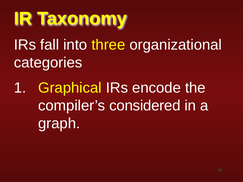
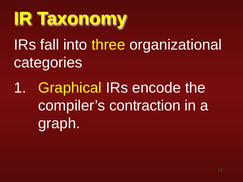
considered: considered -> contraction (145, 106)
